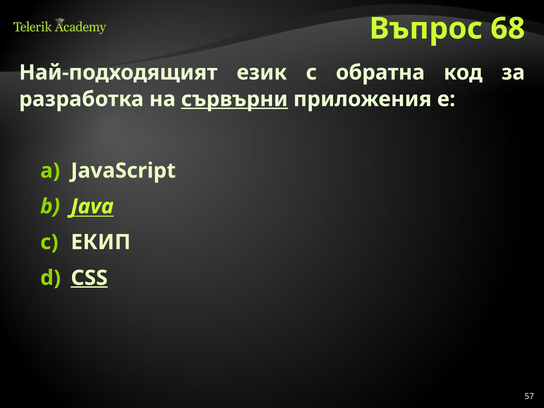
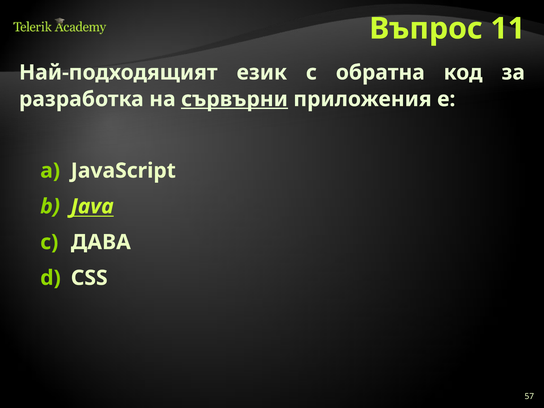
68: 68 -> 11 (508, 29)
ЕКИП: ЕКИП -> ДАВА (101, 242)
CSS underline: present -> none (89, 278)
